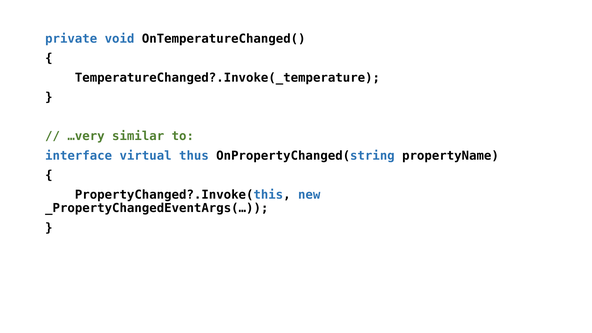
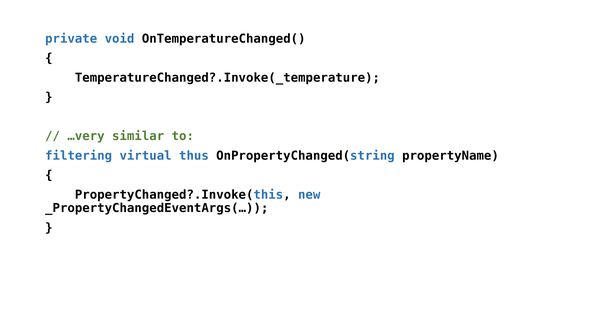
interface: interface -> filtering (79, 156)
